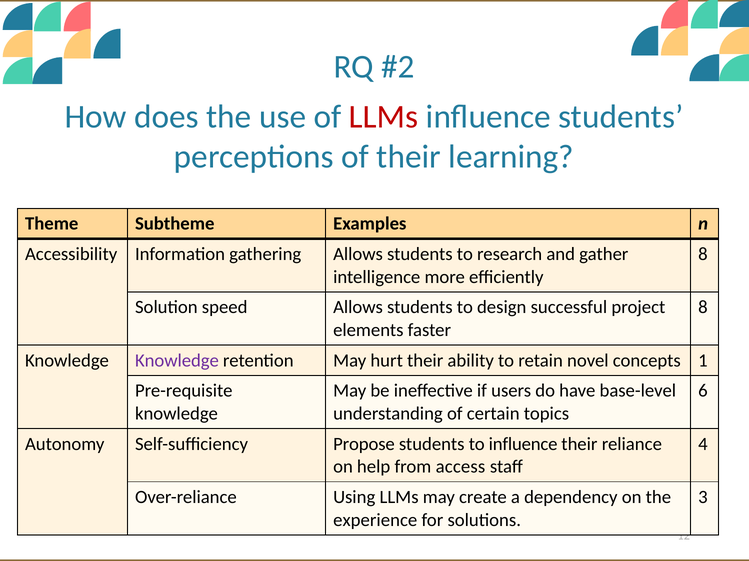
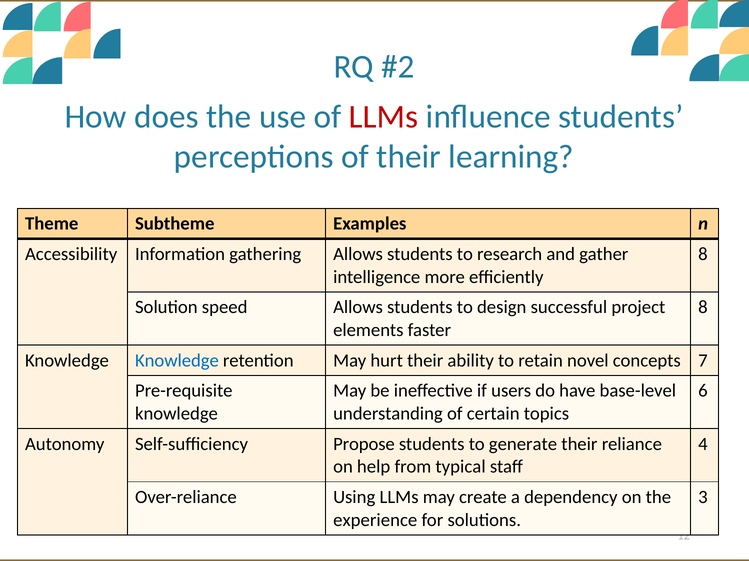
Knowledge colour: purple -> blue (177, 361)
1: 1 -> 7 (703, 361)
to influence: influence -> generate (523, 445)
access: access -> typical (461, 467)
